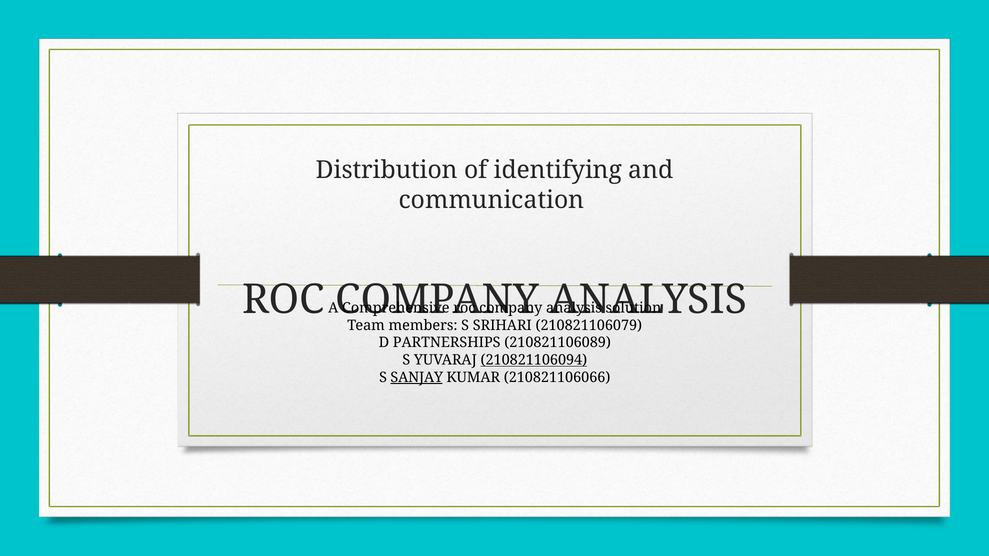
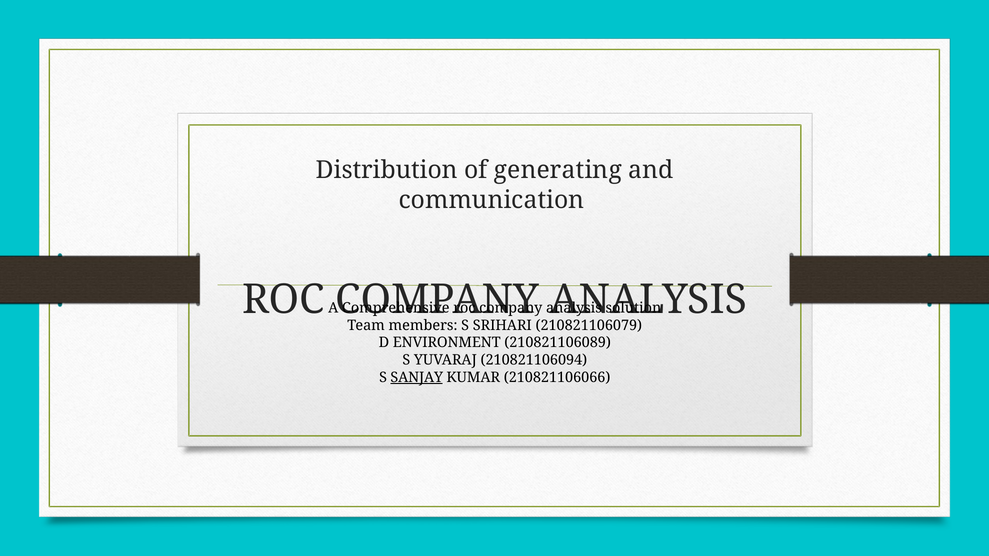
identifying: identifying -> generating (558, 170)
PARTNERSHIPS: PARTNERSHIPS -> ENVIRONMENT (447, 343)
210821106094 underline: present -> none (534, 360)
